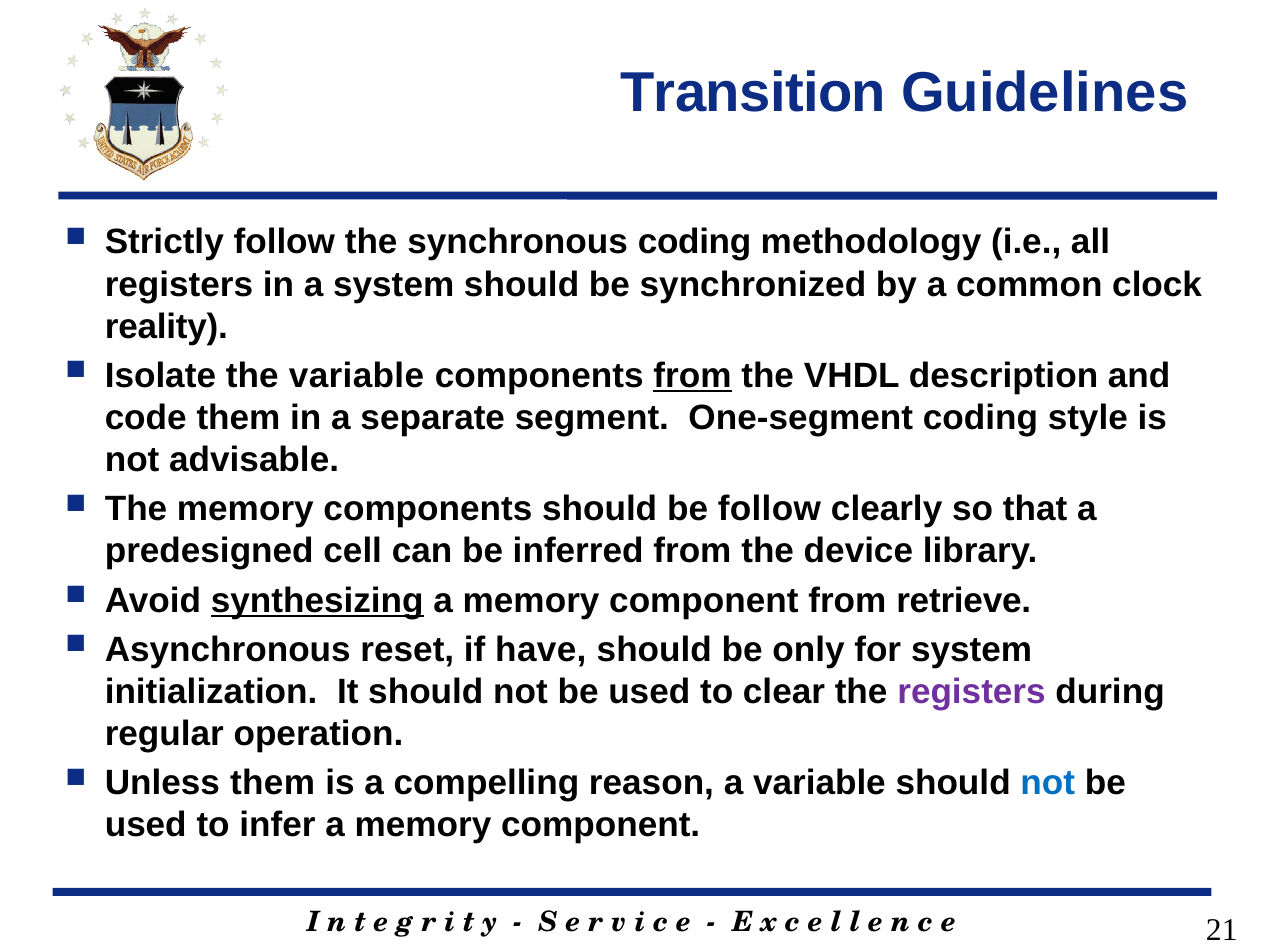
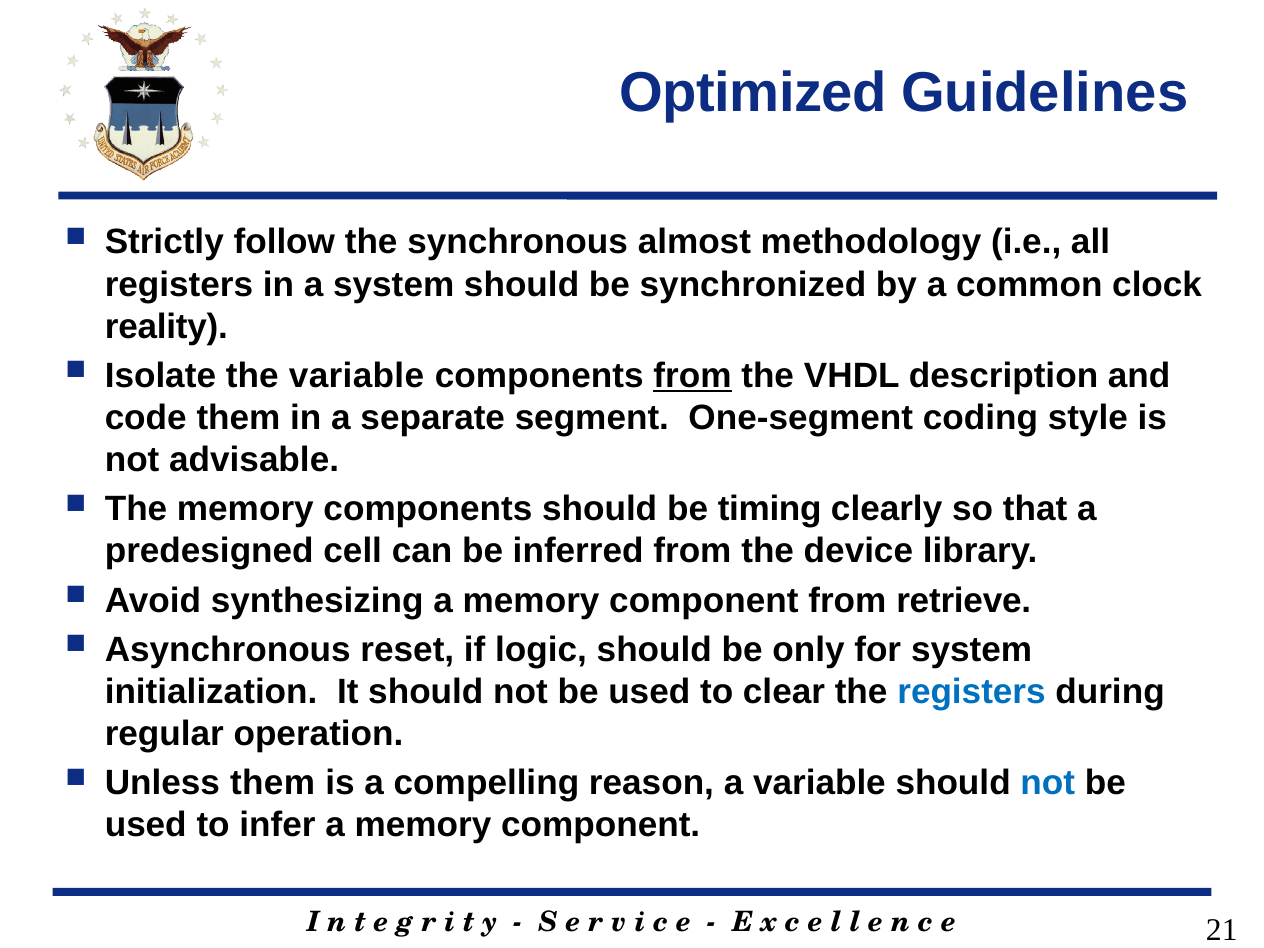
Transition: Transition -> Optimized (753, 93)
synchronous coding: coding -> almost (694, 242)
be follow: follow -> timing (770, 509)
synthesizing underline: present -> none (317, 601)
have: have -> logic (541, 650)
registers colour: purple -> blue (972, 692)
